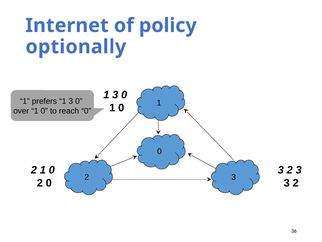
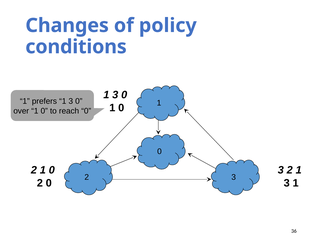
Internet: Internet -> Changes (67, 25)
optionally: optionally -> conditions (76, 47)
3 2 3: 3 -> 1 (299, 170)
2: 2 -> 1 (296, 183)
